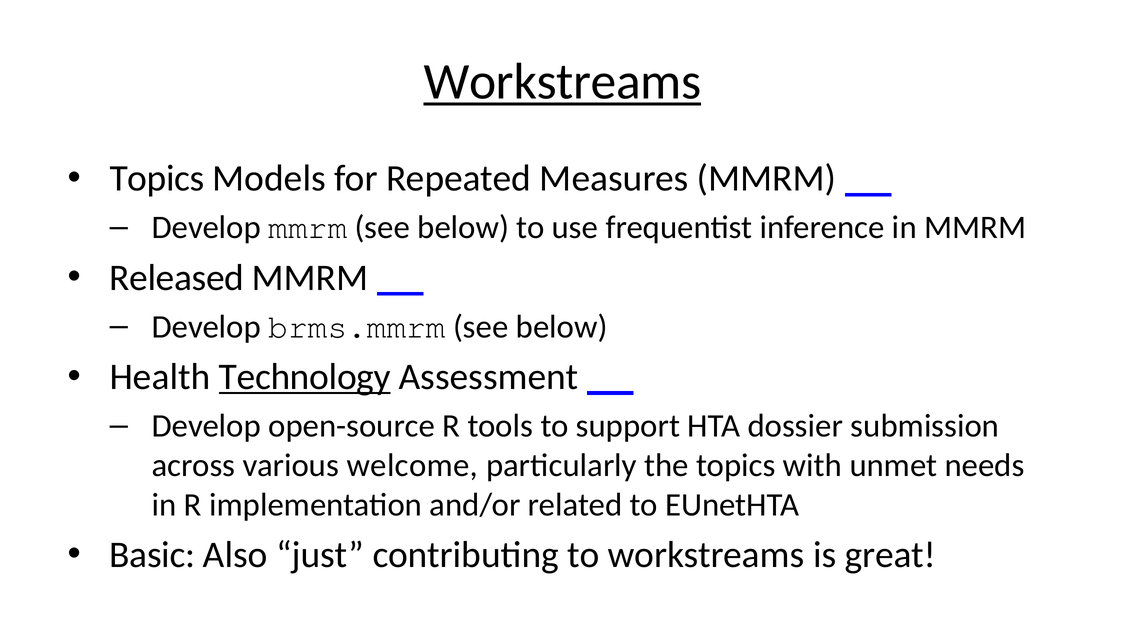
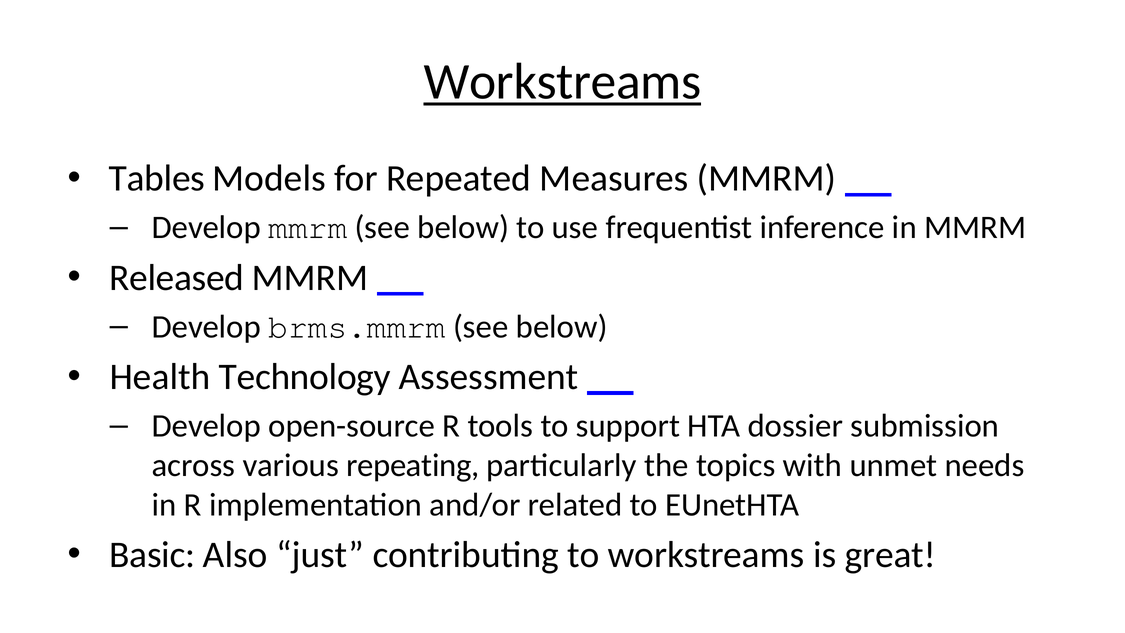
Topics: Topics -> Tables (157, 178)
Technology underline: present -> none (305, 377)
welcome: welcome -> repeating (413, 465)
